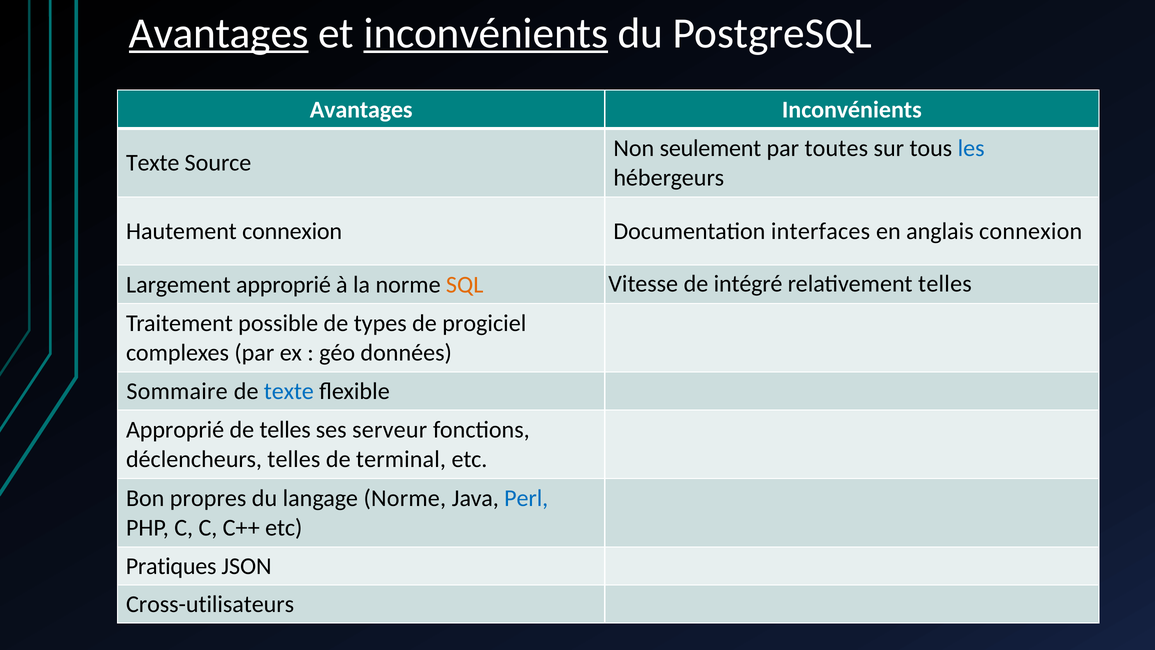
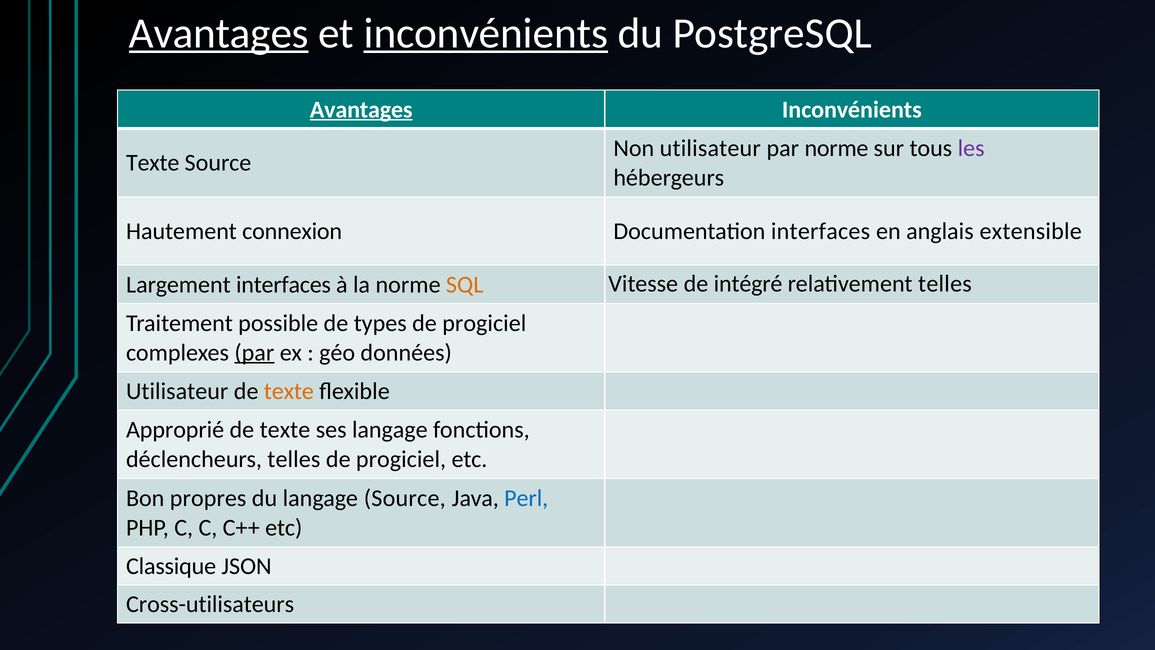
Avantages underline: none -> present (361, 110)
Non seulement: seulement -> utilisateur (710, 148)
par toutes: toutes -> norme (836, 148)
les colour: blue -> purple (971, 148)
anglais connexion: connexion -> extensible (1031, 231)
Largement approprié: approprié -> interfaces (283, 285)
par underline: none -> present (254, 353)
Sommaire: Sommaire -> Utilisateur (177, 391)
texte colour: blue -> orange (289, 391)
telles: telles -> texte (285, 430)
ses serveur: serveur -> langage (390, 430)
terminal: terminal -> progiciel (401, 459)
langage Norme: Norme -> Source (405, 498)
Pratiques: Pratiques -> Classique (171, 566)
